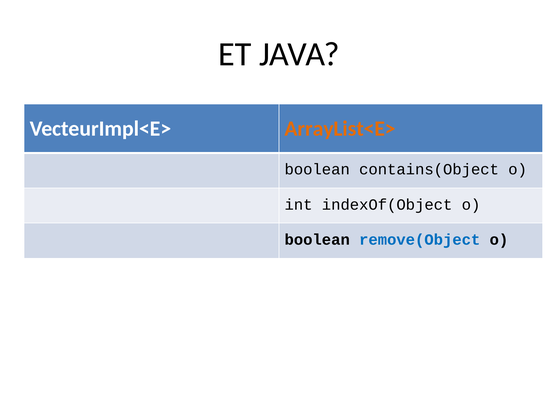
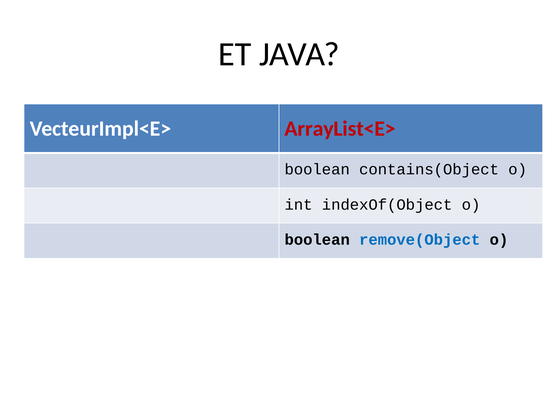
ArrayList<E> colour: orange -> red (340, 128)
